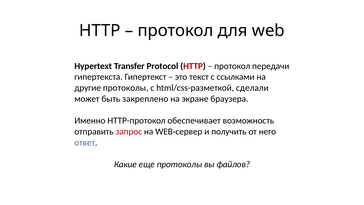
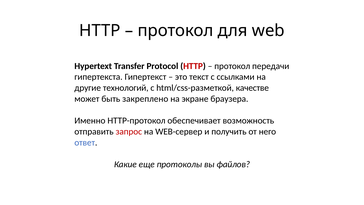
другие протоколы: протоколы -> технологий (126, 88)
сделали: сделали -> качестве (252, 88)
